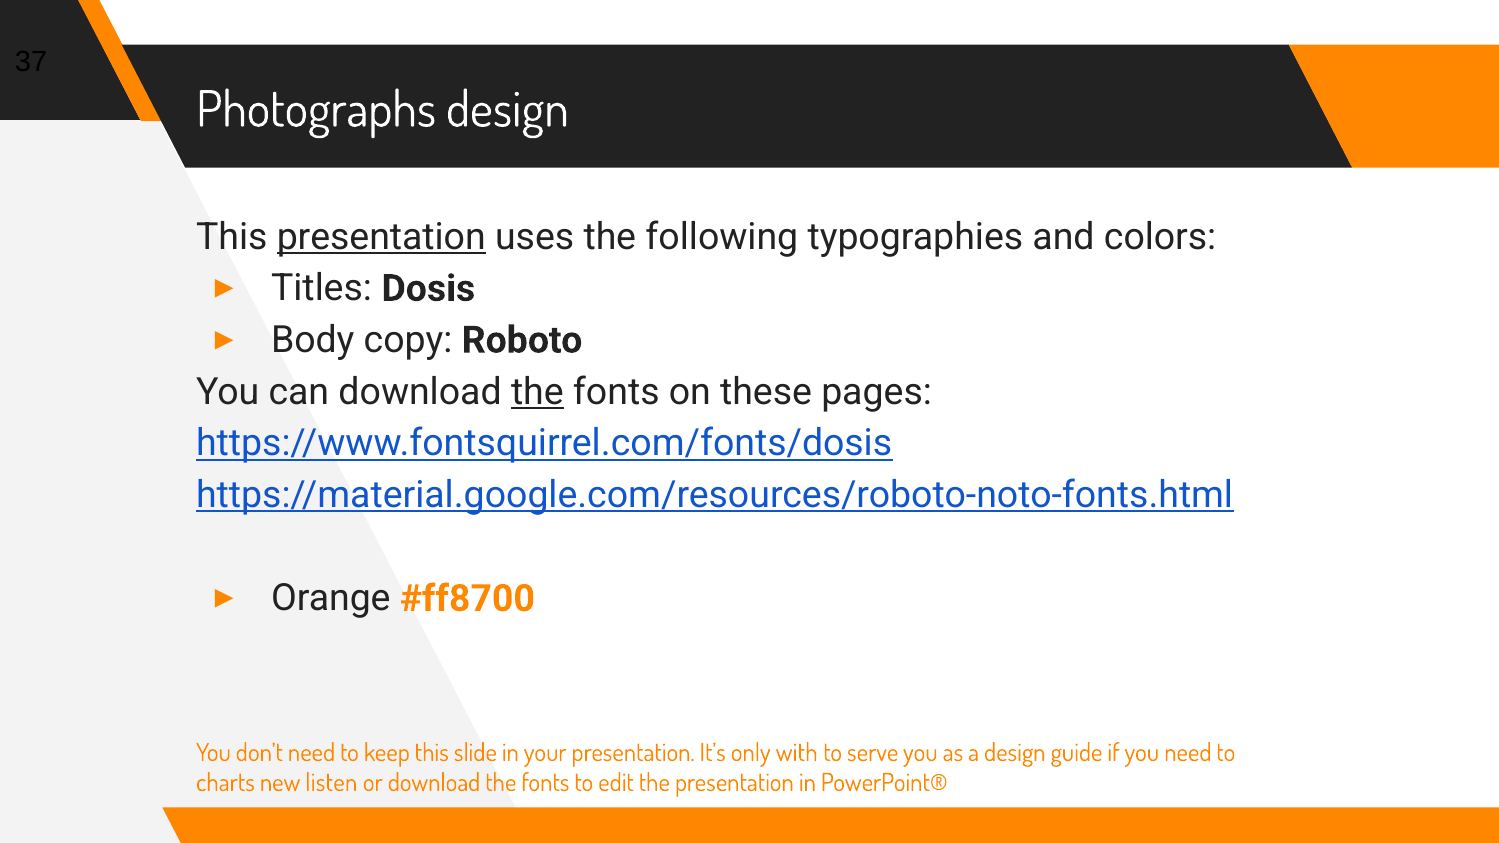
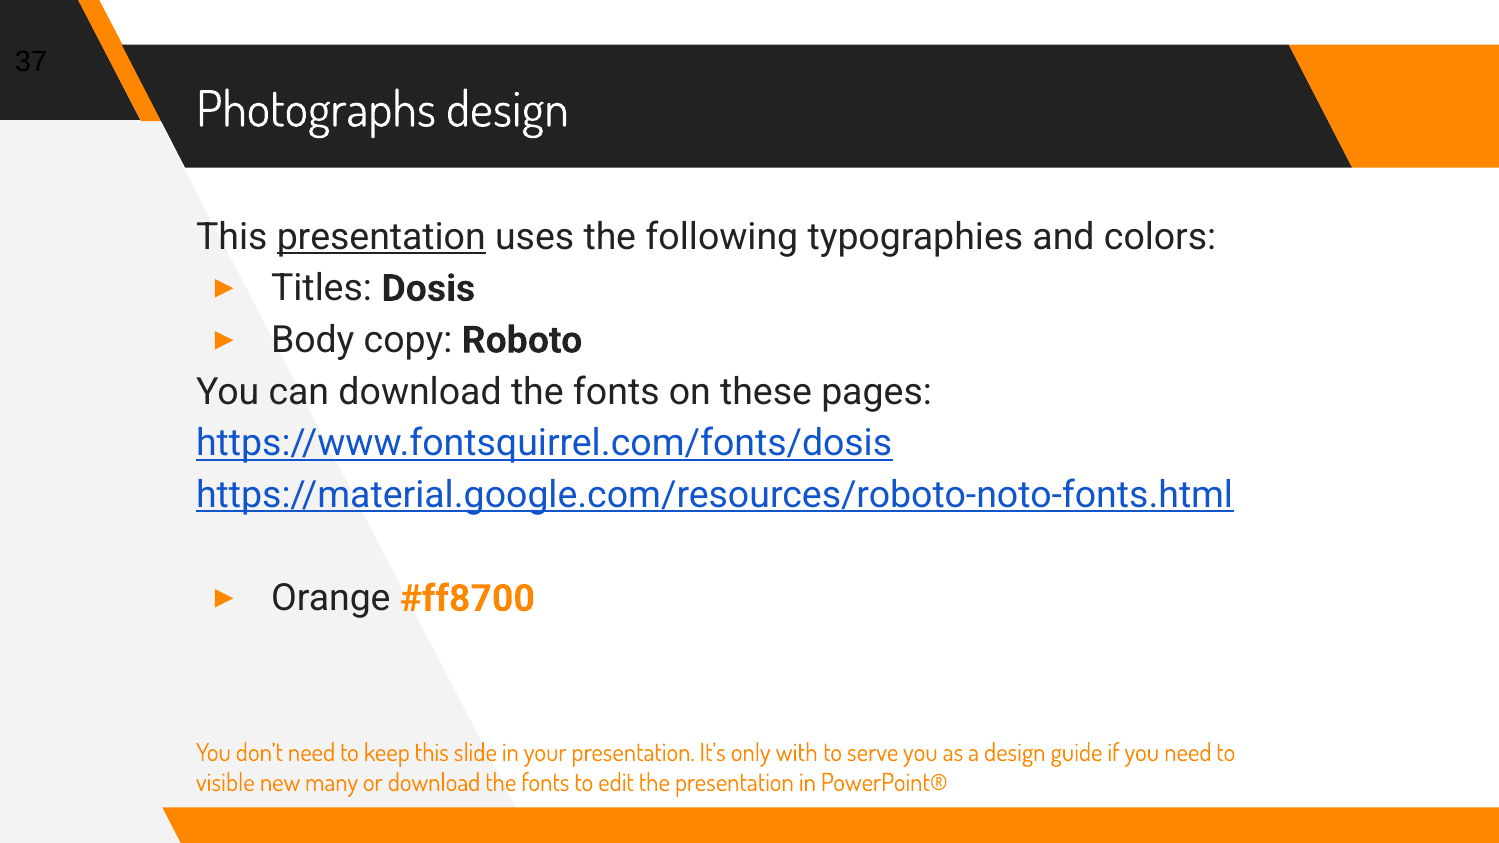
the underline: present -> none (537, 392)
charts: charts -> visible (225, 783)
listen: listen -> many (331, 783)
